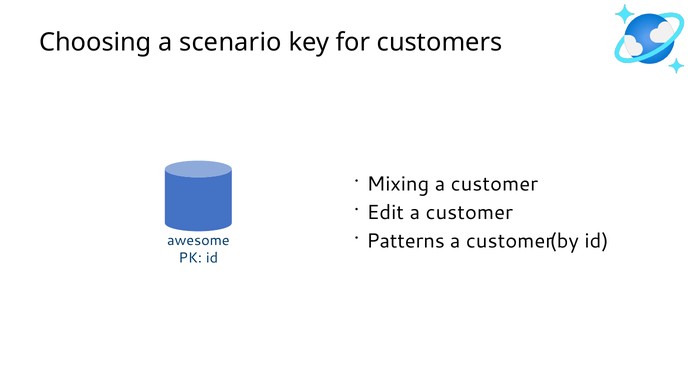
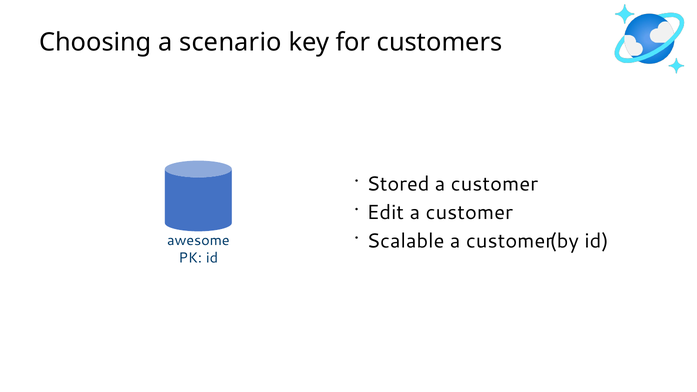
Mixing: Mixing -> Stored (398, 184)
Patterns: Patterns -> Scalable (406, 241)
